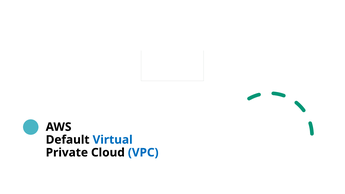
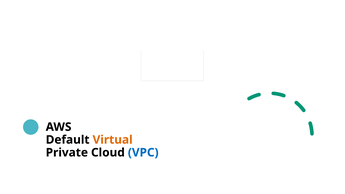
Virtual colour: blue -> orange (113, 140)
